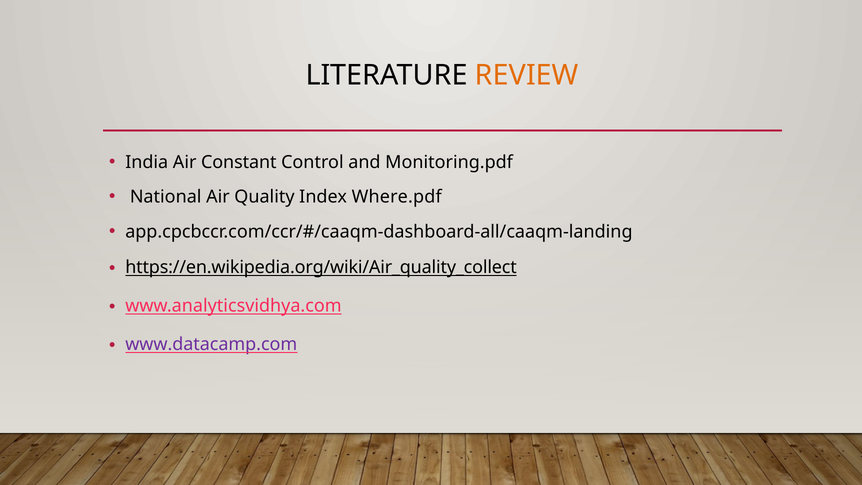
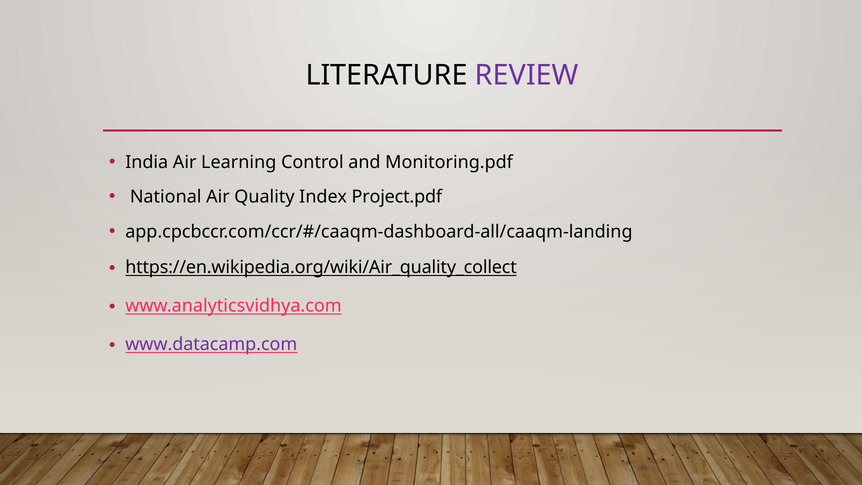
REVIEW colour: orange -> purple (527, 75)
Constant: Constant -> Learning (239, 162)
Where.pdf: Where.pdf -> Project.pdf (397, 197)
